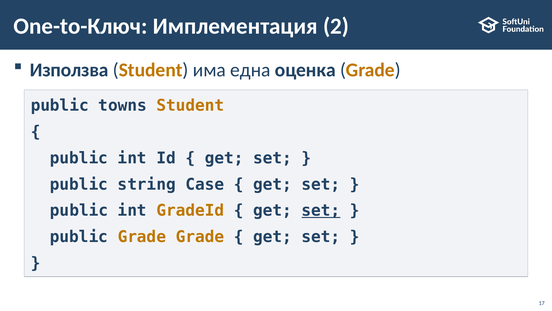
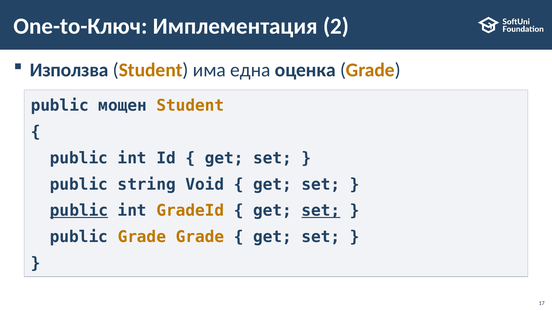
towns: towns -> мощен (123, 105)
Case: Case -> Void (205, 184)
public underline: none -> present (79, 210)
